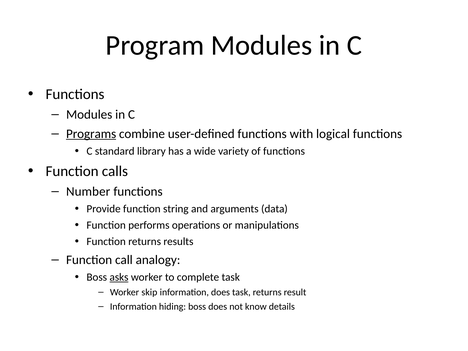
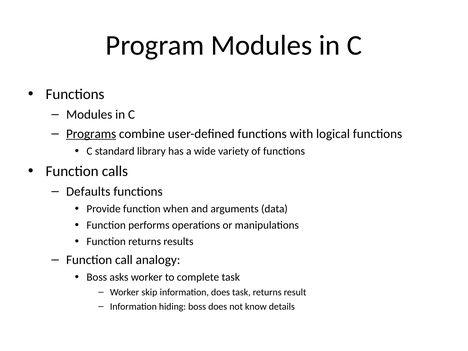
Number: Number -> Defaults (88, 192)
string: string -> when (176, 209)
asks underline: present -> none (119, 277)
